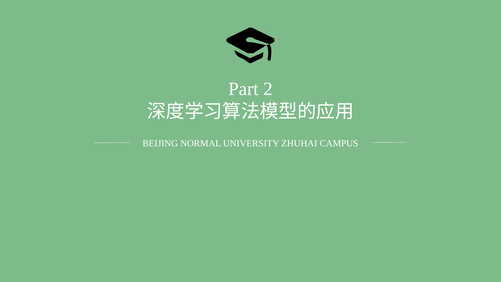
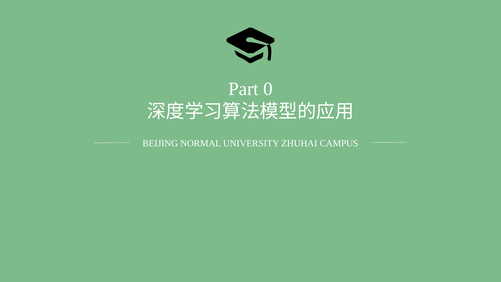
2: 2 -> 0 (268, 89)
